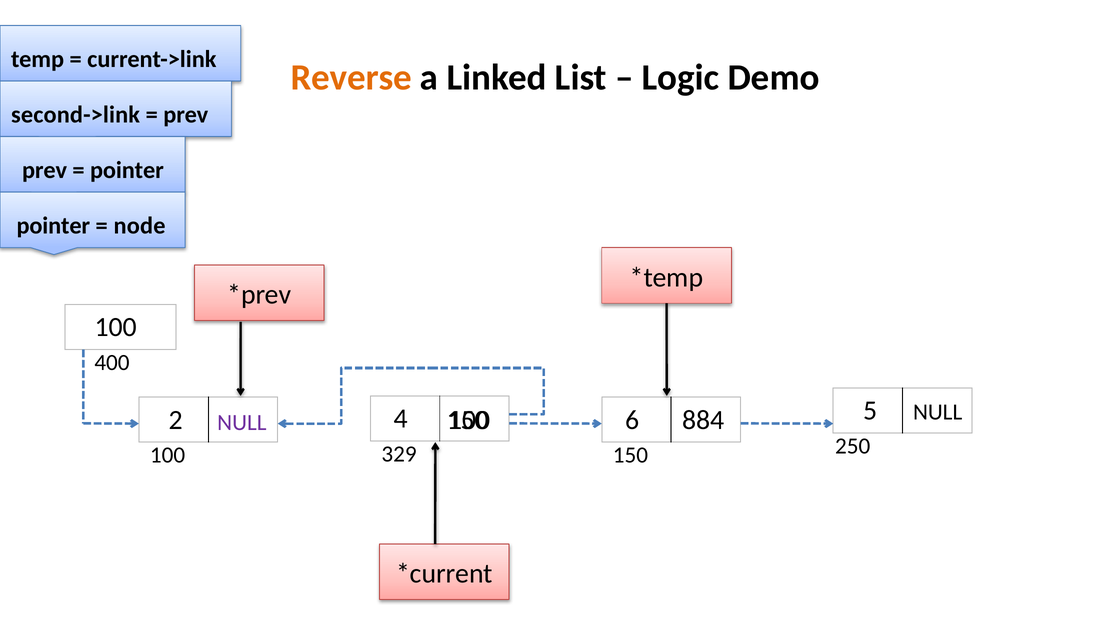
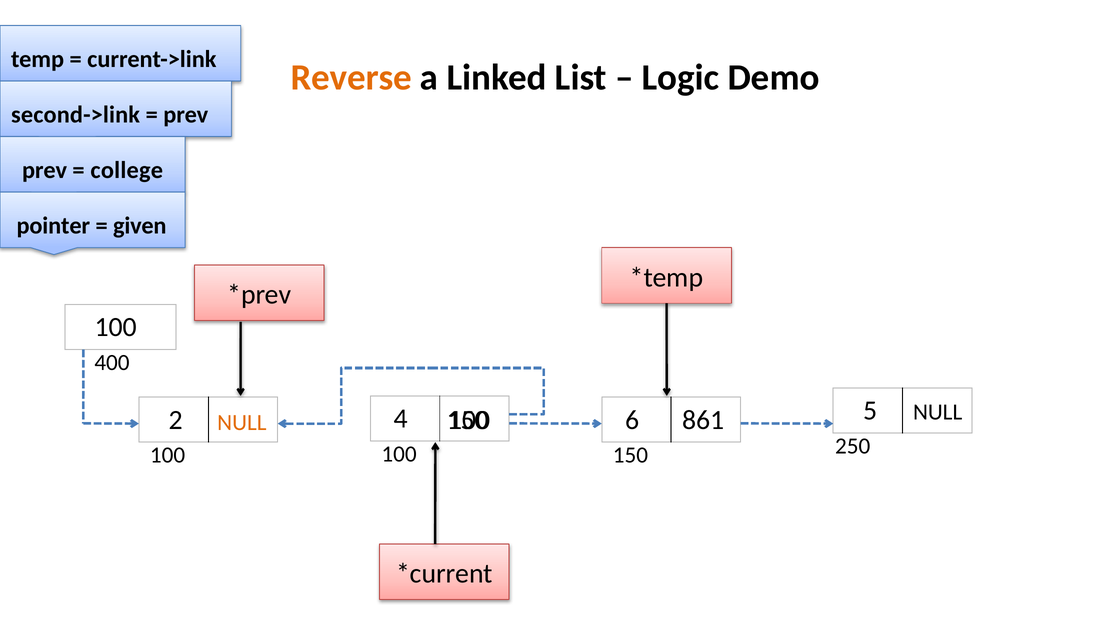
pointer: pointer -> college (127, 170)
node: node -> given (140, 226)
884: 884 -> 861 (703, 420)
NULL colour: purple -> orange (242, 423)
329: 329 -> 100 (399, 454)
